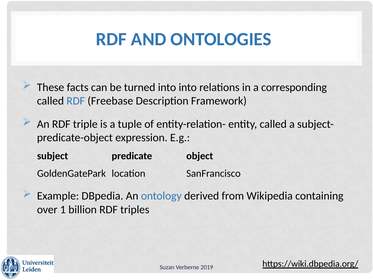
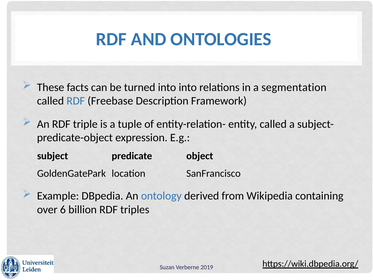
corresponding: corresponding -> segmentation (294, 87)
1: 1 -> 6 (63, 209)
